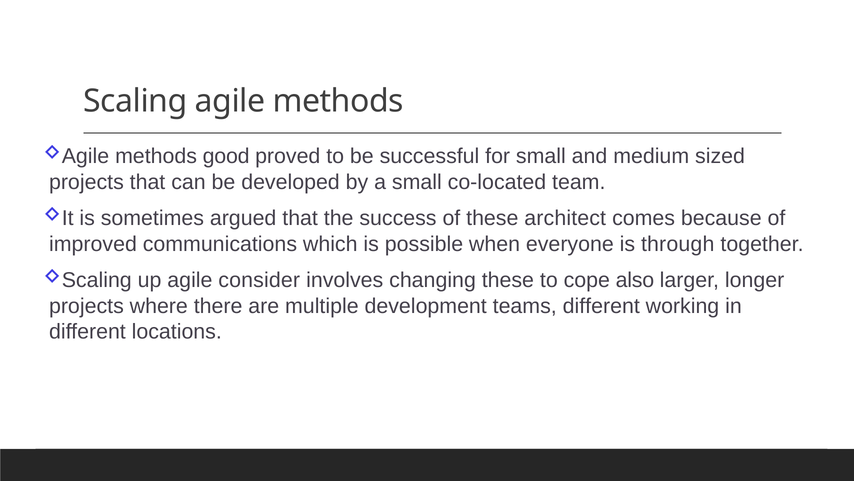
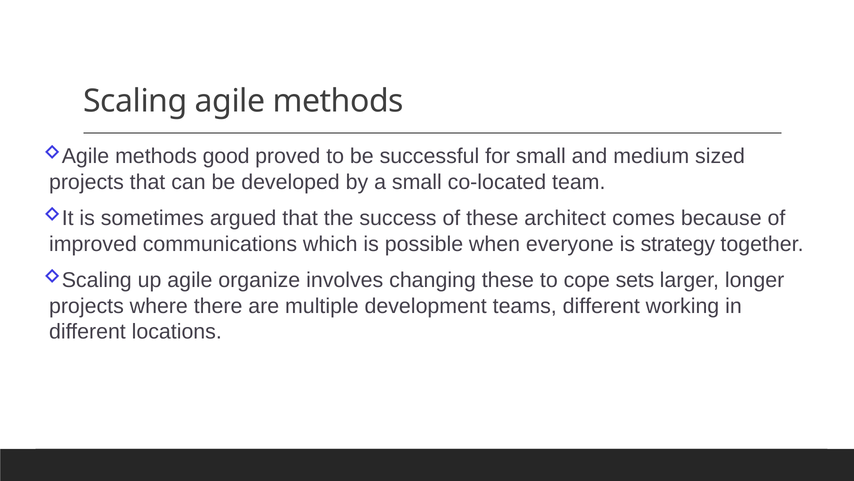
through: through -> strategy (678, 244)
consider: consider -> organize (259, 280)
also: also -> sets (635, 280)
